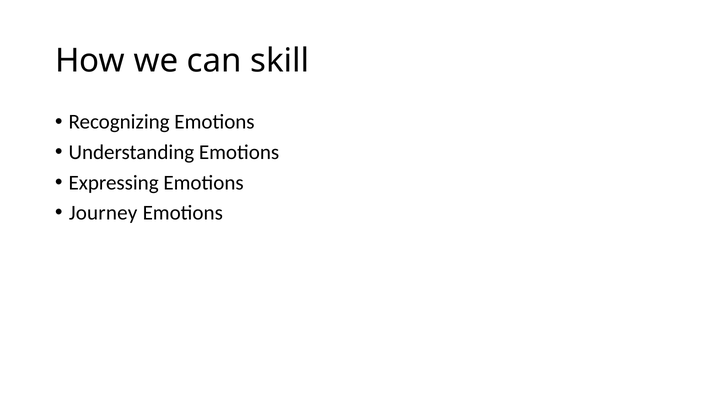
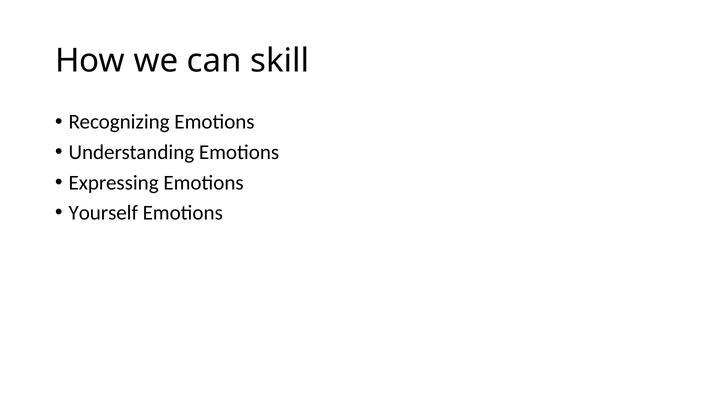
Journey: Journey -> Yourself (103, 213)
